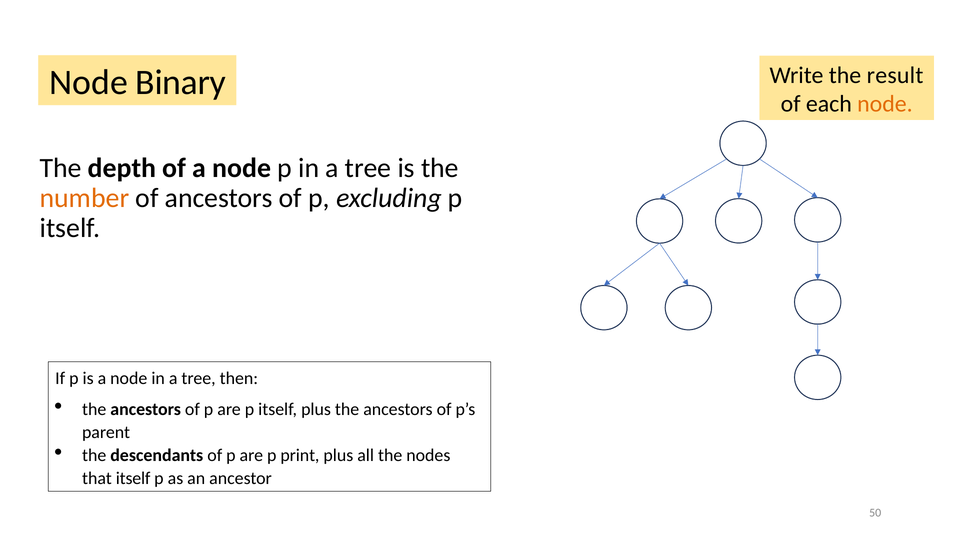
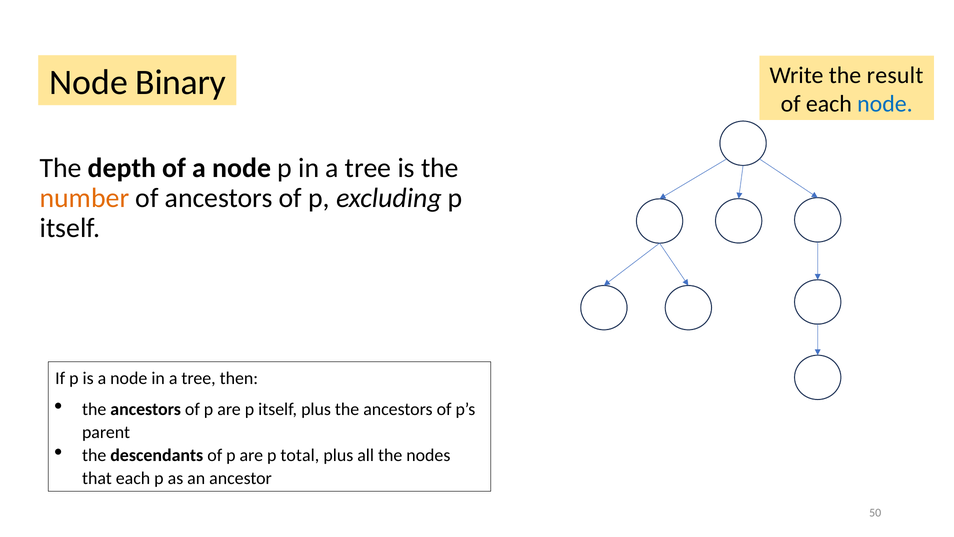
node colour: orange -> blue (885, 104)
print: print -> total (300, 455)
that itself: itself -> each (133, 478)
